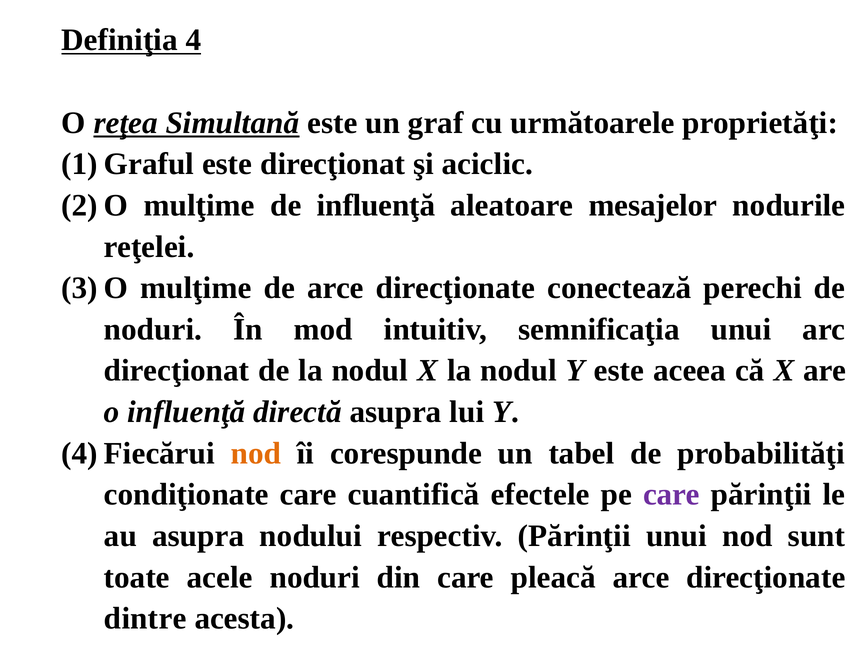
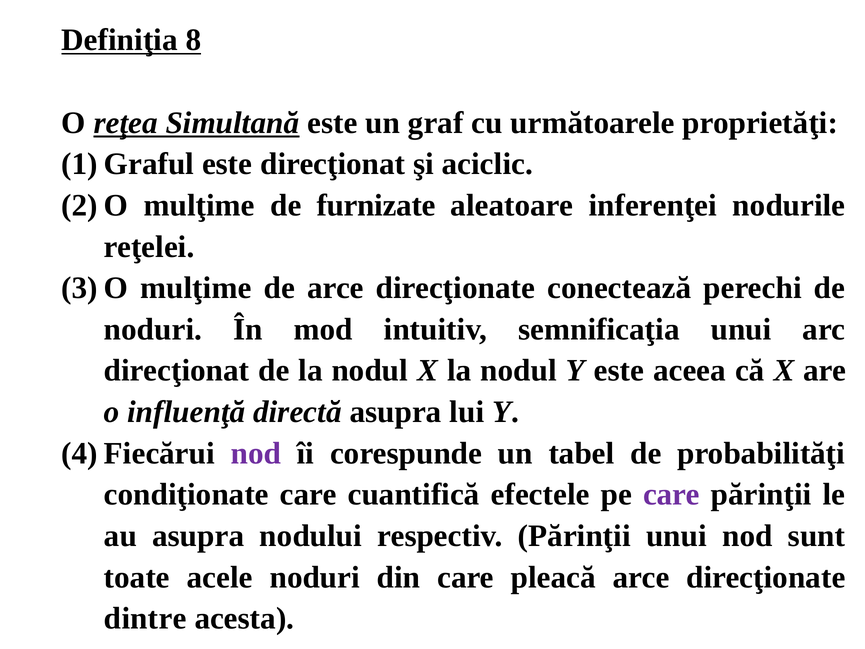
4: 4 -> 8 (193, 40)
de influenţă: influenţă -> furnizate (376, 205)
mesajelor: mesajelor -> inferenţei (653, 205)
nod colour: orange -> purple (256, 453)
